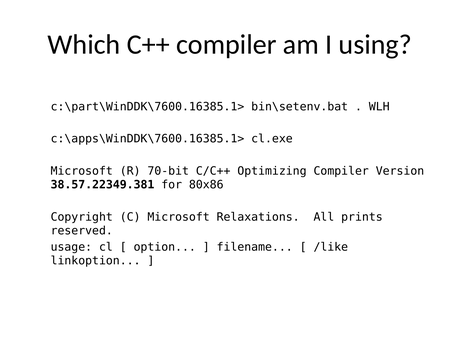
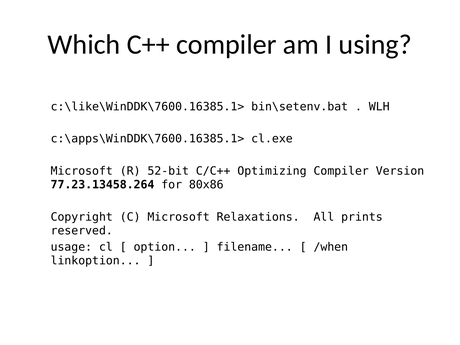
c:\part\WinDDK\7600.16385.1>: c:\part\WinDDK\7600.16385.1> -> c:\like\WinDDK\7600.16385.1> (147, 107)
70-bit: 70-bit -> 52-bit (168, 171)
38.57.22349.381: 38.57.22349.381 -> 77.23.13458.264 (102, 185)
/like: /like -> /when (331, 247)
